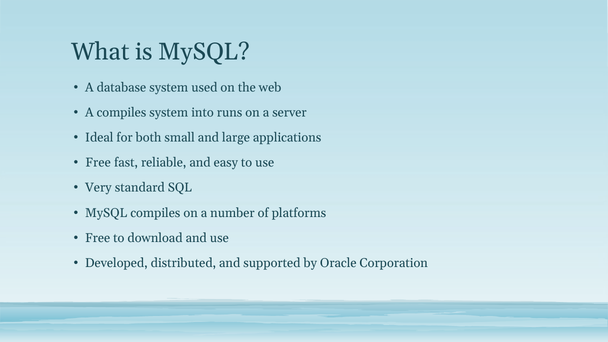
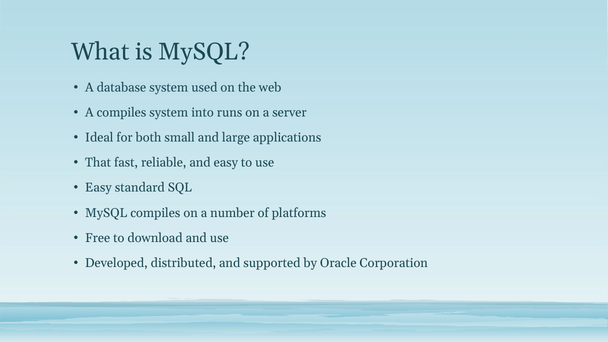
Free: Free -> That (98, 163)
Very: Very -> Easy (98, 188)
